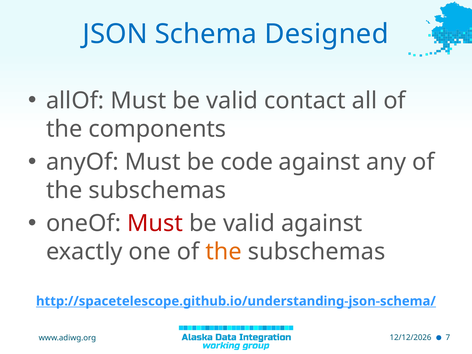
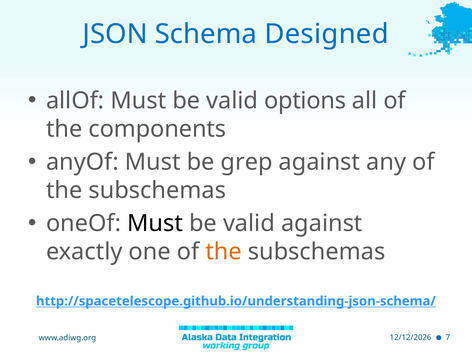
contact: contact -> options (305, 101)
code: code -> grep (247, 162)
Must colour: red -> black (155, 223)
